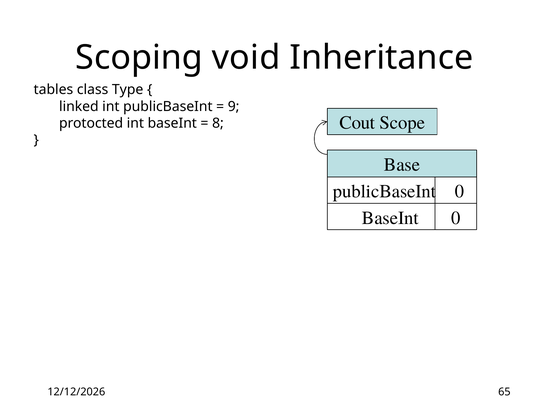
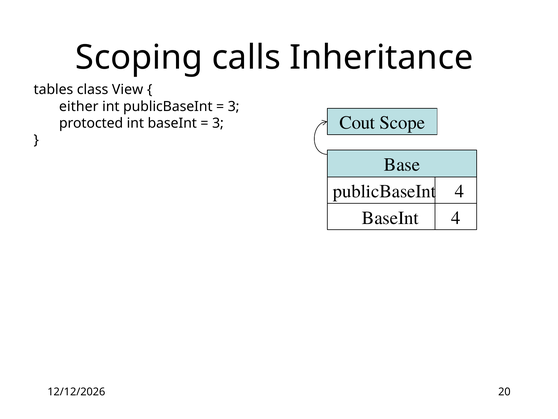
void: void -> calls (246, 58)
Type: Type -> View (128, 90)
linked: linked -> either (79, 106)
9: 9 -> 3 (234, 106)
8: 8 -> 3 (218, 123)
publicBaseInt 0: 0 -> 4 (459, 191)
BaseInt 0: 0 -> 4 (456, 218)
65: 65 -> 20 (504, 391)
